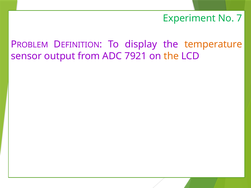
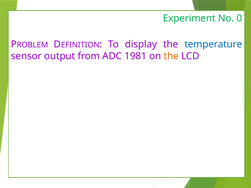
7: 7 -> 0 (239, 18)
temperature colour: orange -> blue (213, 44)
7921: 7921 -> 1981 (136, 56)
